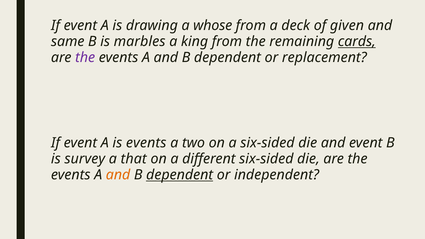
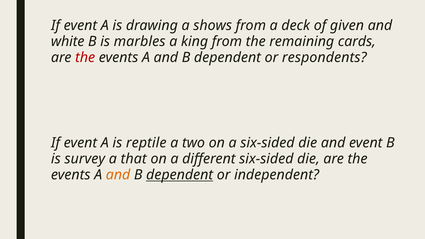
whose: whose -> shows (213, 26)
same: same -> white (68, 42)
cards underline: present -> none (357, 42)
the colour: purple -> red (85, 58)
replacement: replacement -> respondents (324, 58)
is events: events -> reptile (146, 143)
